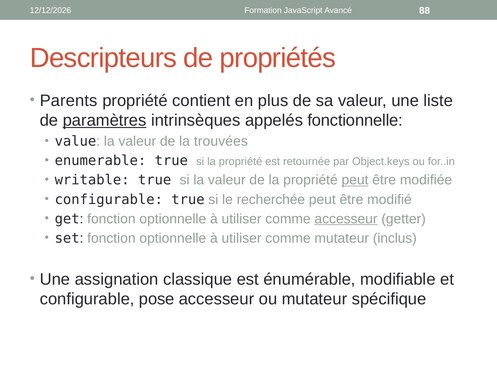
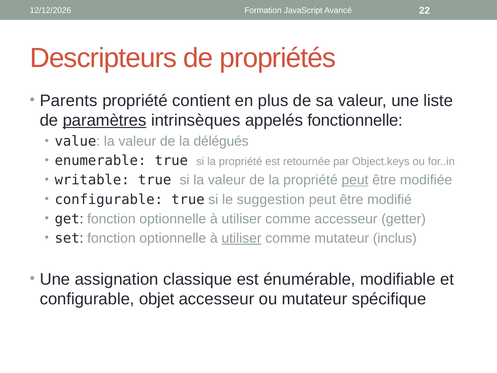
88: 88 -> 22 (425, 11)
trouvées: trouvées -> délégués (221, 141)
recherchée: recherchée -> suggestion (271, 199)
accesseur underline: present -> none (346, 219)
utiliser underline: none -> present (242, 238)
pose: pose -> objet (157, 299)
